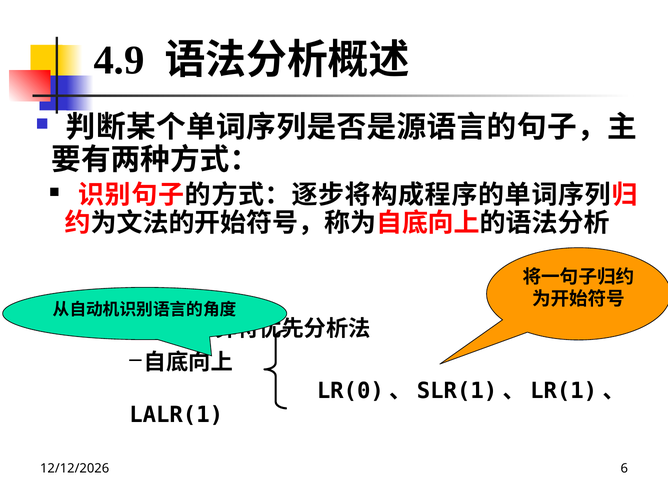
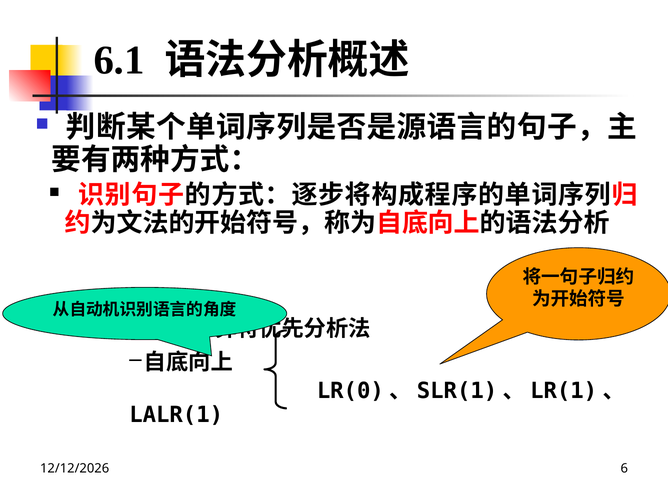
4.9: 4.9 -> 6.1 (119, 60)
